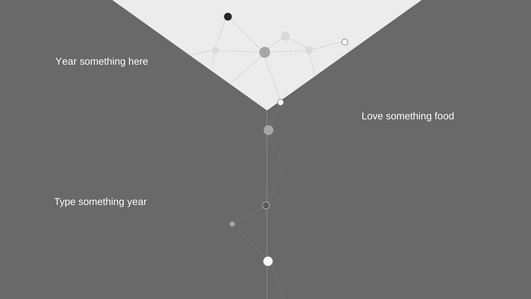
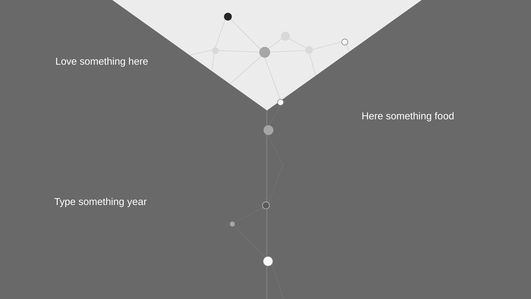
Year: Year -> Love (66, 61)
Love: Love -> Here (372, 116)
